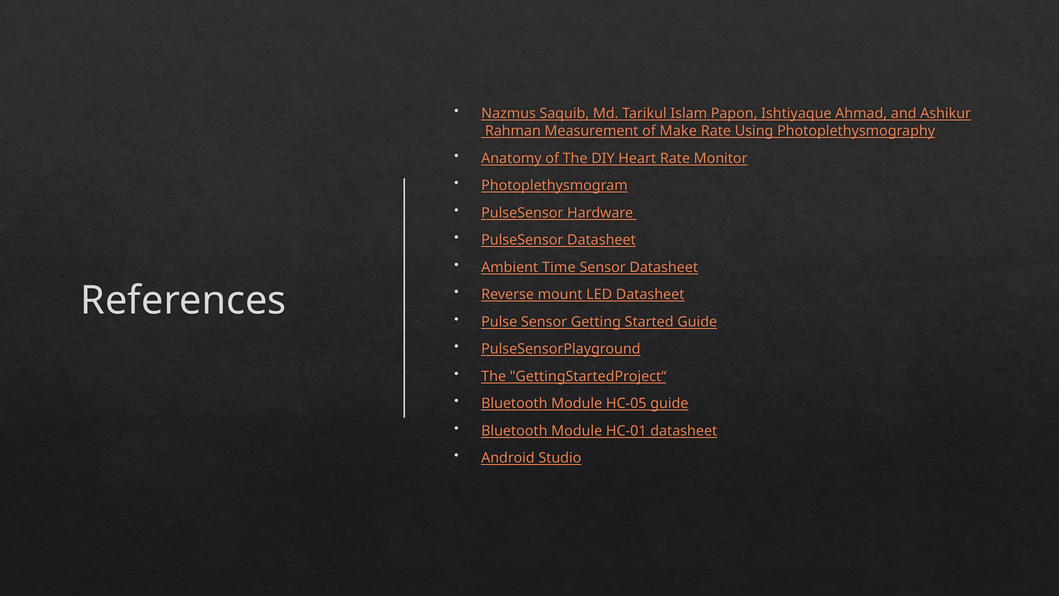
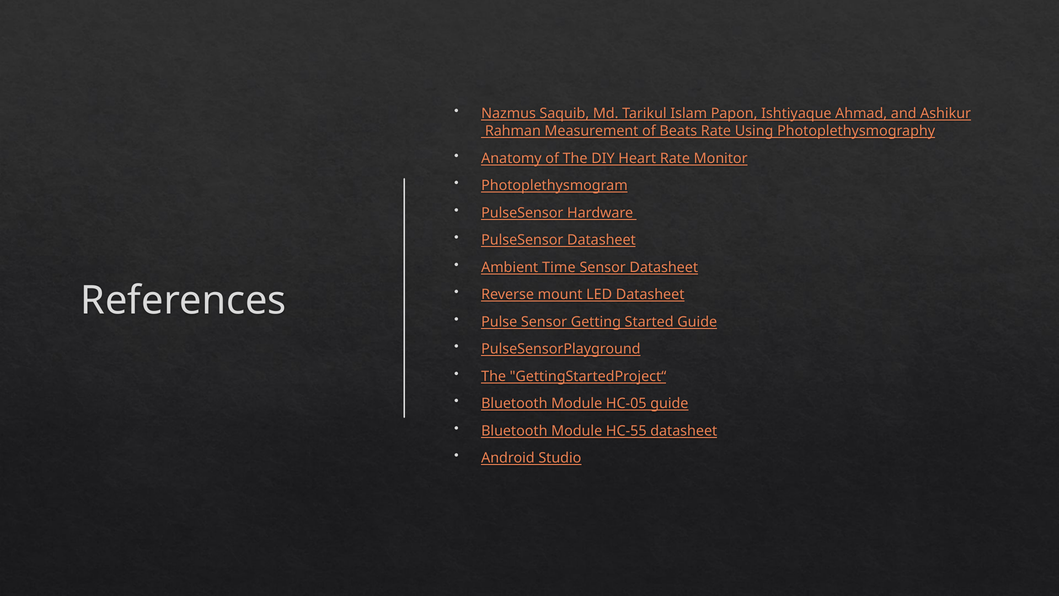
Make: Make -> Beats (678, 131)
HC-01: HC-01 -> HC-55 (626, 431)
